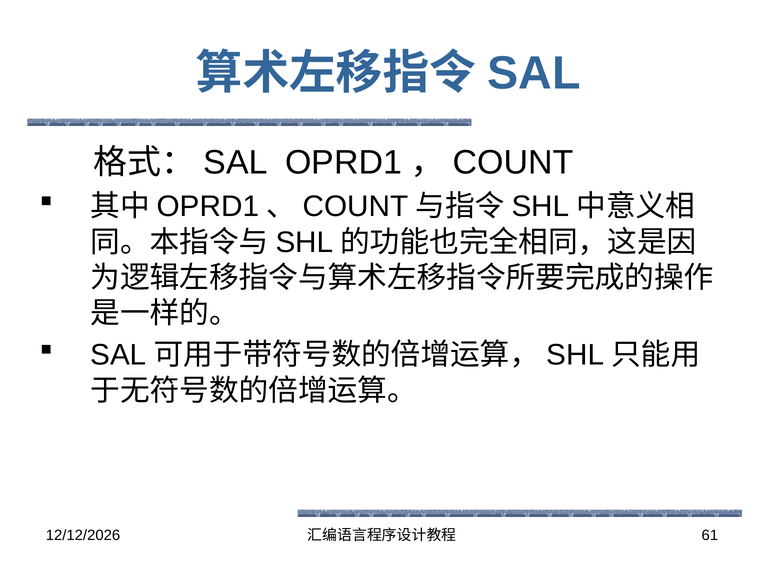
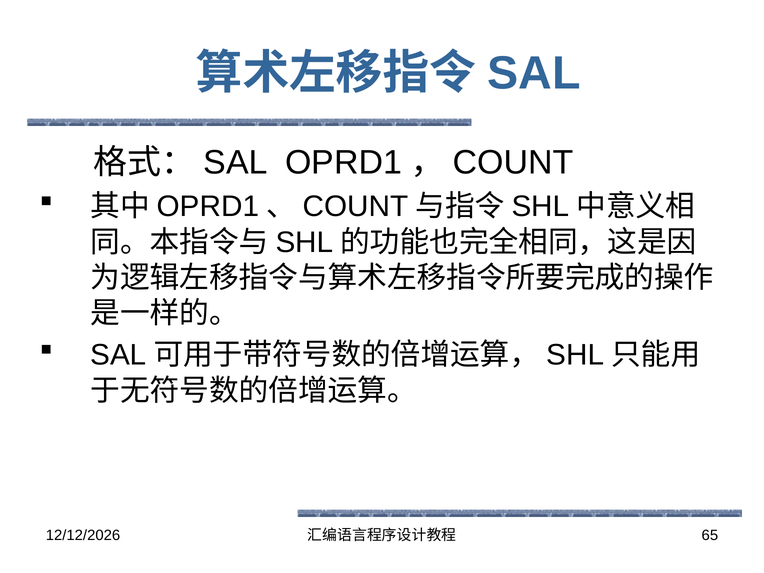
61: 61 -> 65 (710, 536)
